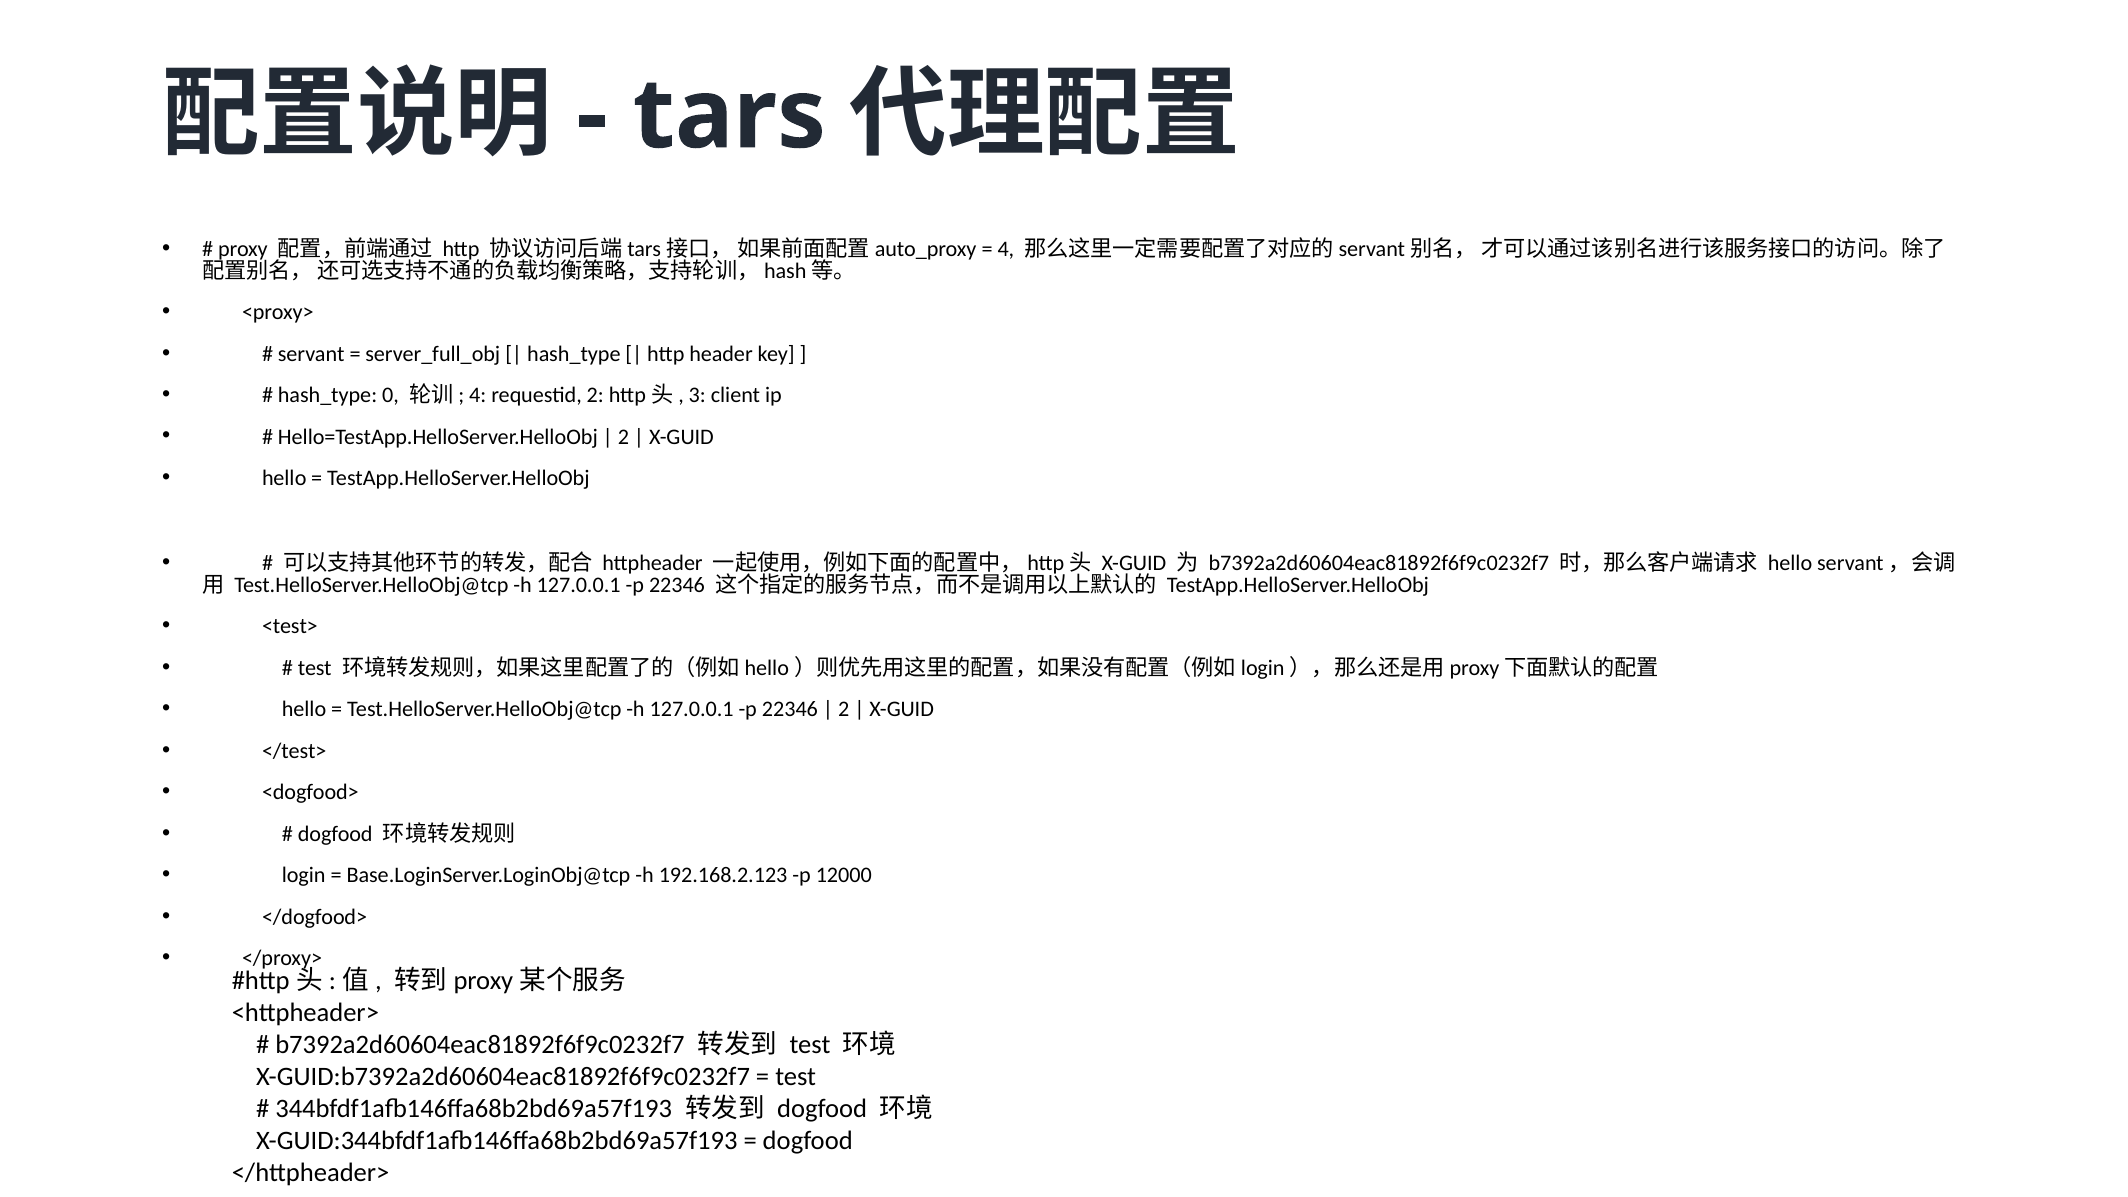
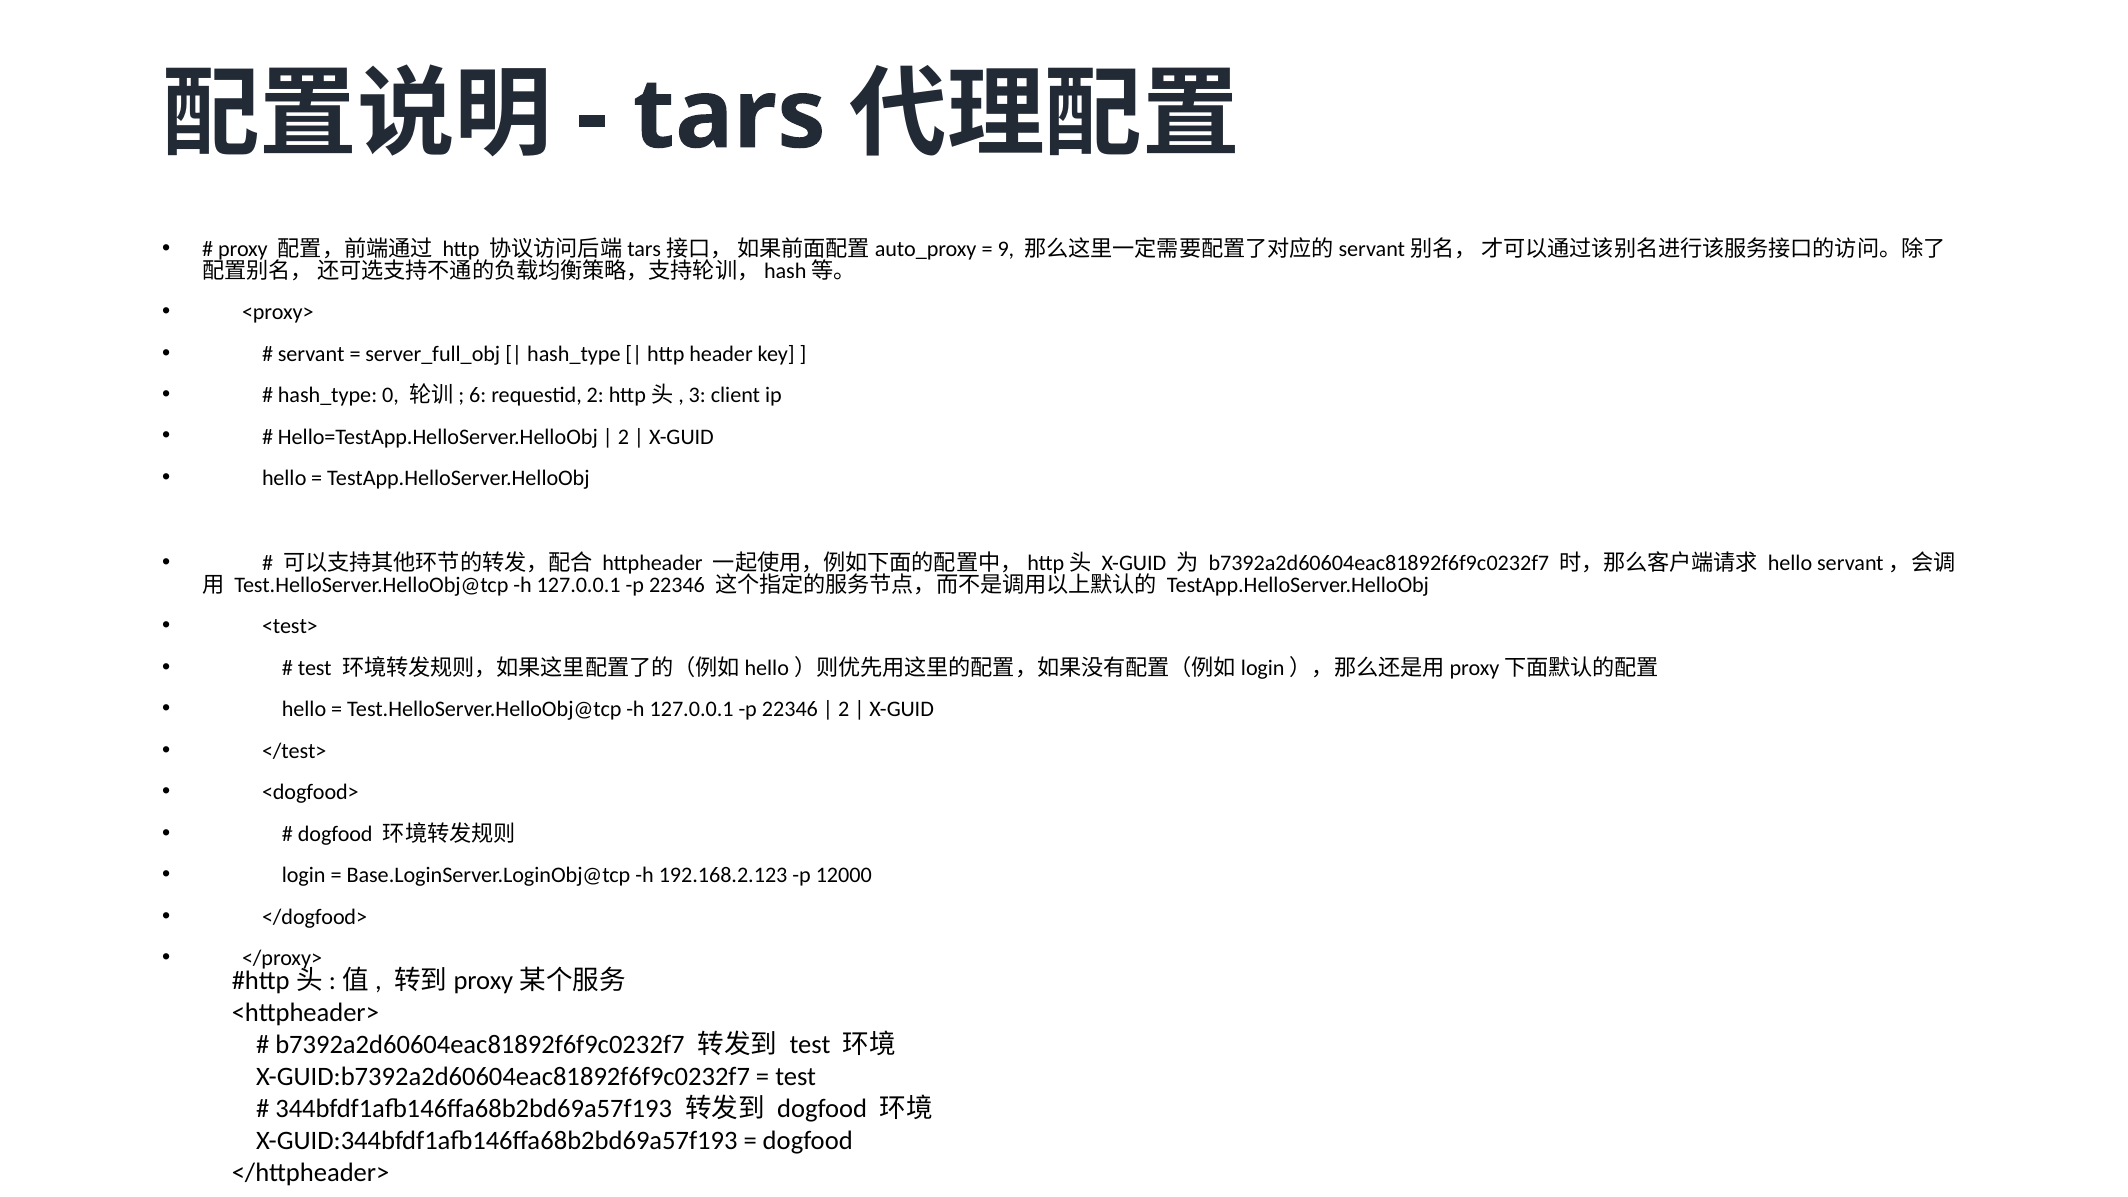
4: 4 -> 9 (1006, 249)
4: 4 -> 6 (478, 395)
